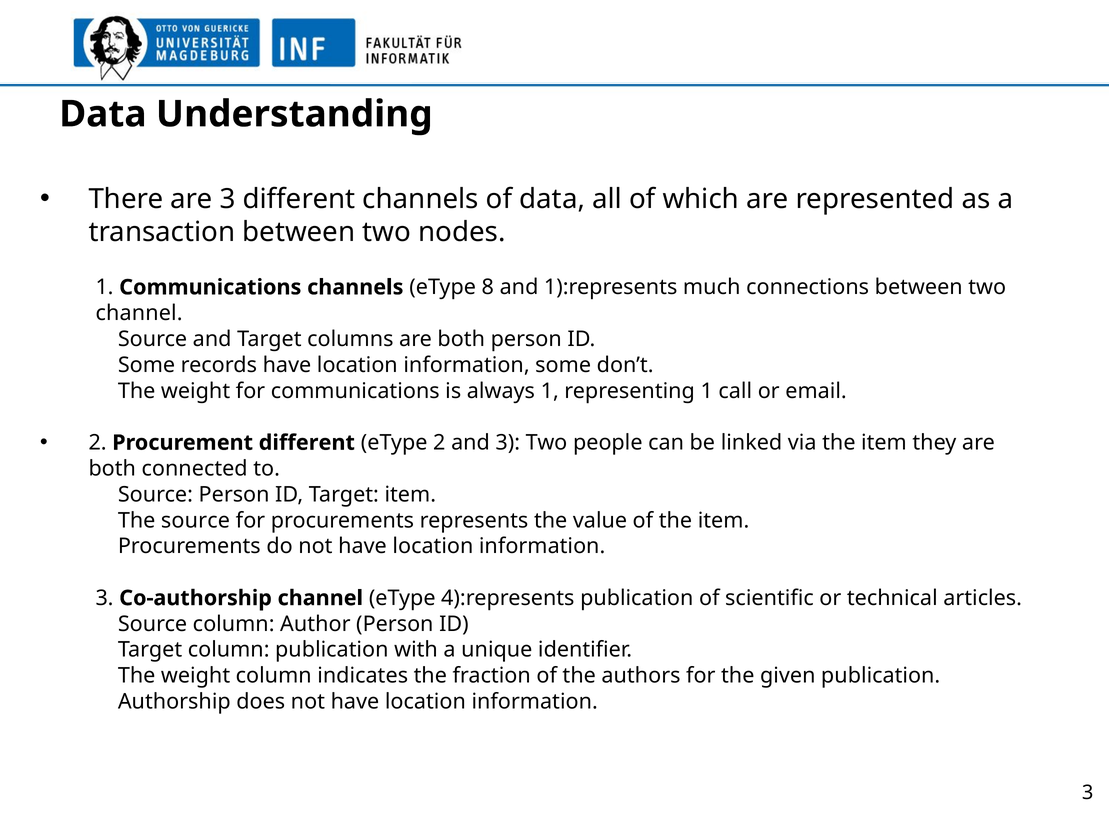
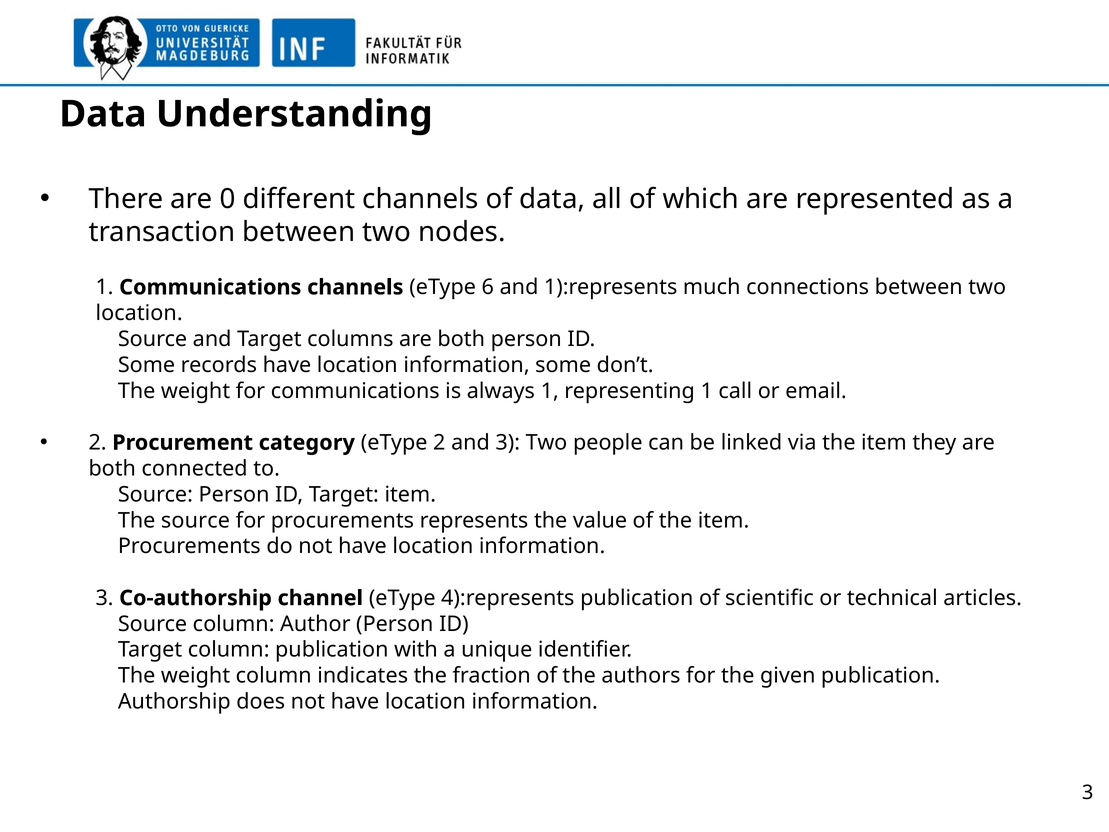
are 3: 3 -> 0 (228, 199)
8: 8 -> 6 (488, 287)
channel: channel -> location (139, 313)
Procurement different: different -> category (307, 443)
